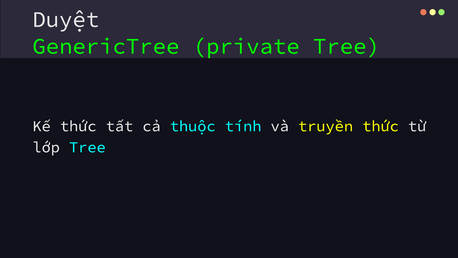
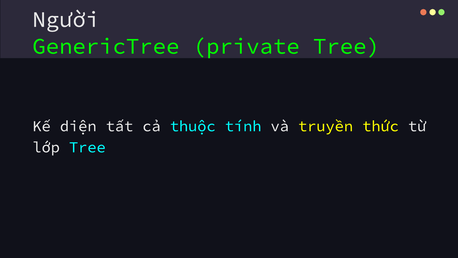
Duyệt: Duyệt -> Người (66, 20)
Kế thức: thức -> diện (78, 126)
